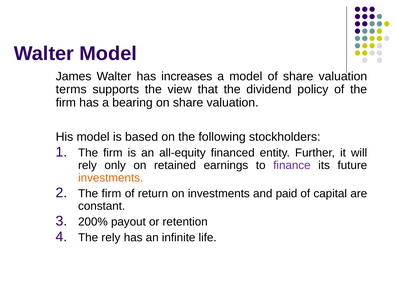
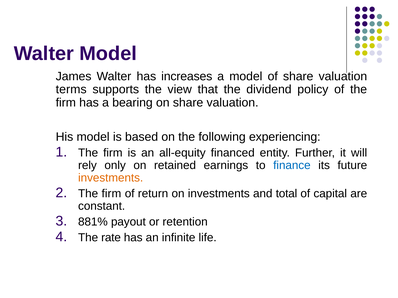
stockholders: stockholders -> experiencing (285, 137)
finance colour: purple -> blue (292, 166)
paid: paid -> total (286, 194)
200%: 200% -> 881% (93, 222)
The rely: rely -> rate (111, 238)
